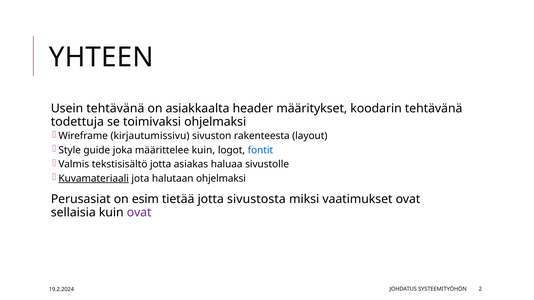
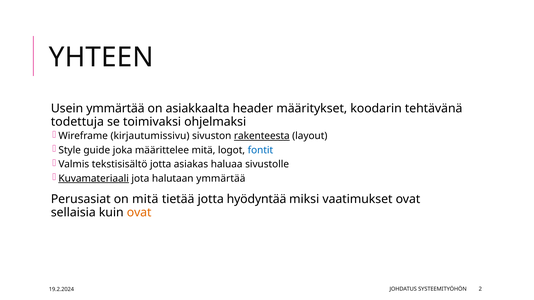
Usein tehtävänä: tehtävänä -> ymmärtää (115, 109)
rakenteesta underline: none -> present (262, 136)
määrittelee kuin: kuin -> mitä (203, 150)
halutaan ohjelmaksi: ohjelmaksi -> ymmärtää (221, 179)
on esim: esim -> mitä (145, 200)
sivustosta: sivustosta -> hyödyntää (257, 200)
ovat colour: purple -> orange (139, 213)
